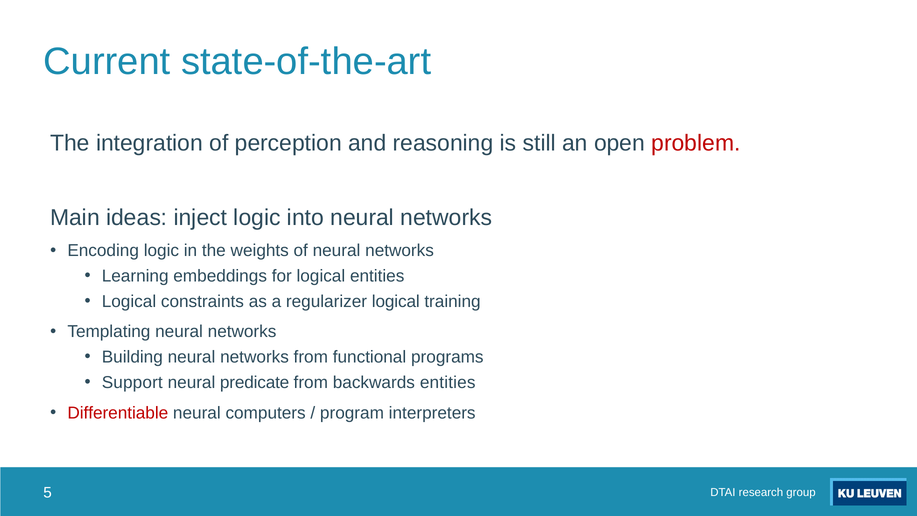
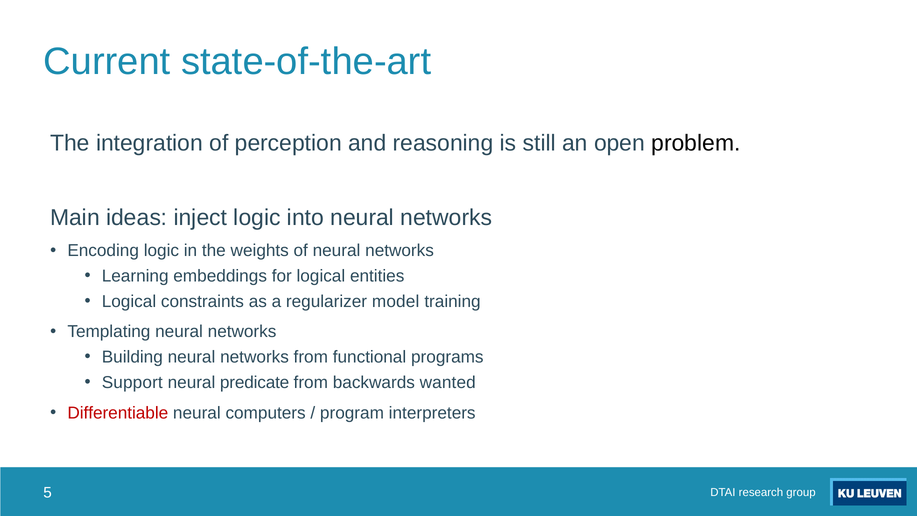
problem colour: red -> black (696, 143)
regularizer logical: logical -> model (396, 302)
backwards entities: entities -> wanted (448, 382)
